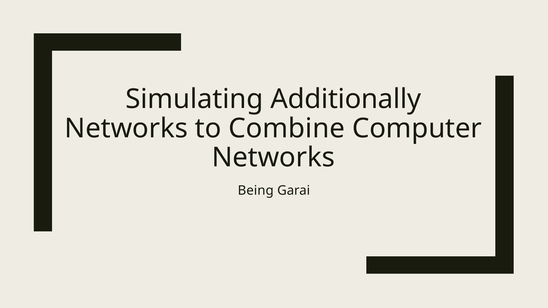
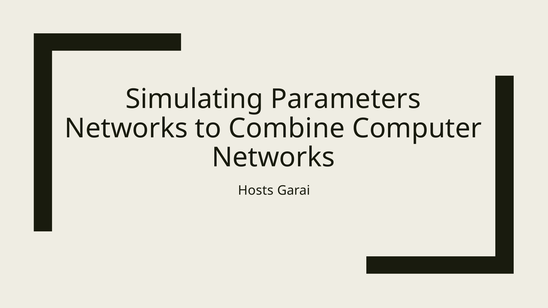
Additionally: Additionally -> Parameters (346, 99)
Being: Being -> Hosts (256, 191)
